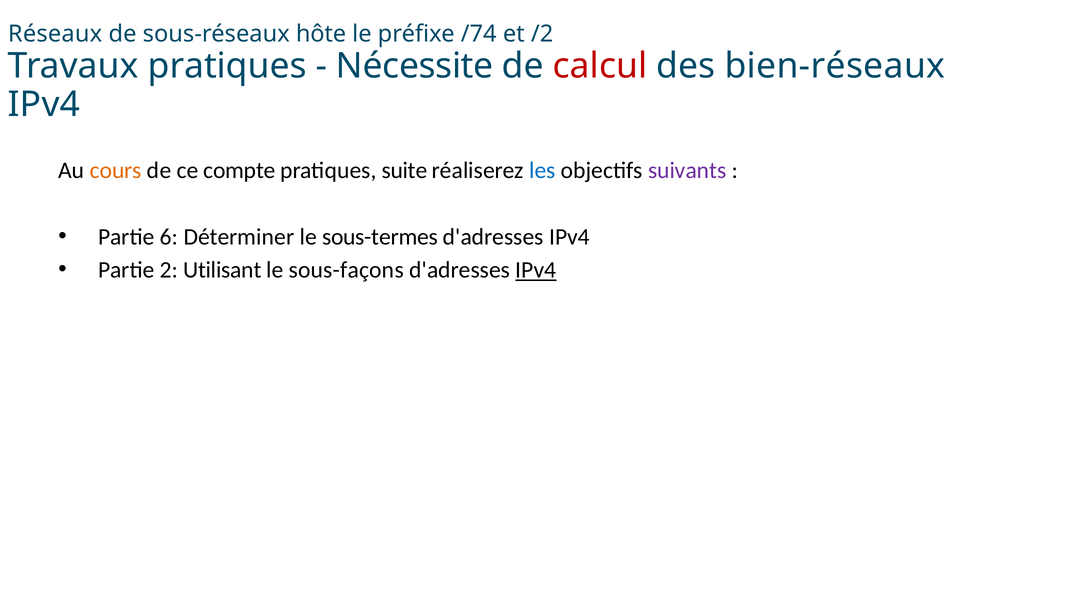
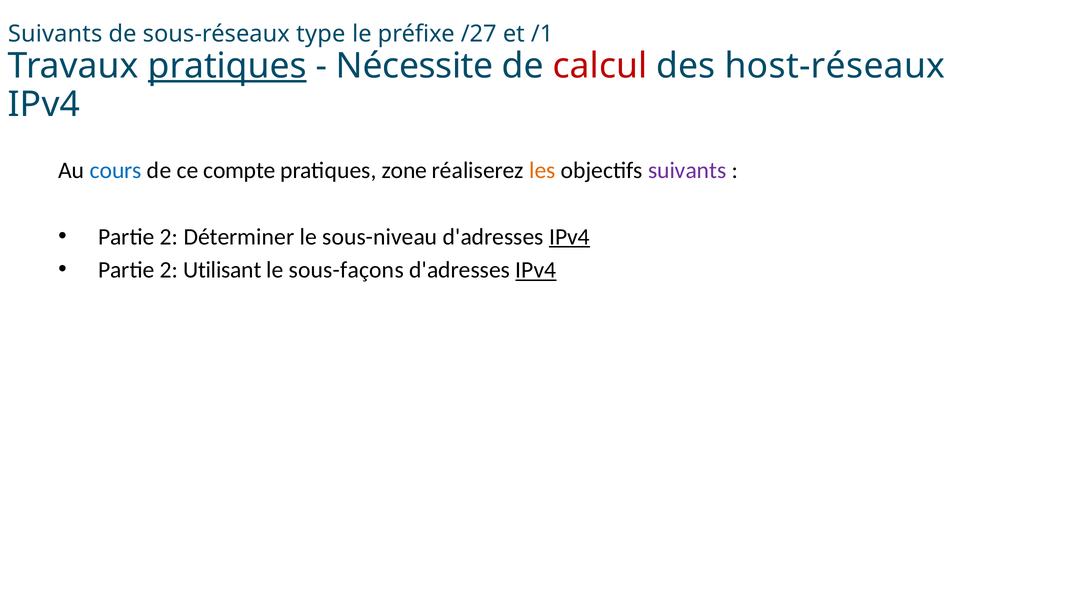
Réseaux: Réseaux -> Suivants (55, 34)
hôte: hôte -> type (321, 34)
/74: /74 -> /27 (479, 34)
/2: /2 -> /1 (542, 34)
pratiques underline: none -> present (227, 66)
bien-réseaux: bien-réseaux -> host-réseaux (835, 66)
cours colour: orange -> blue (116, 170)
suite: suite -> zone (404, 170)
les colour: blue -> orange (542, 170)
6: 6 -> 2 (169, 237)
sous-termes: sous-termes -> sous-niveau (380, 237)
IPv4 underline: none -> present (569, 237)
